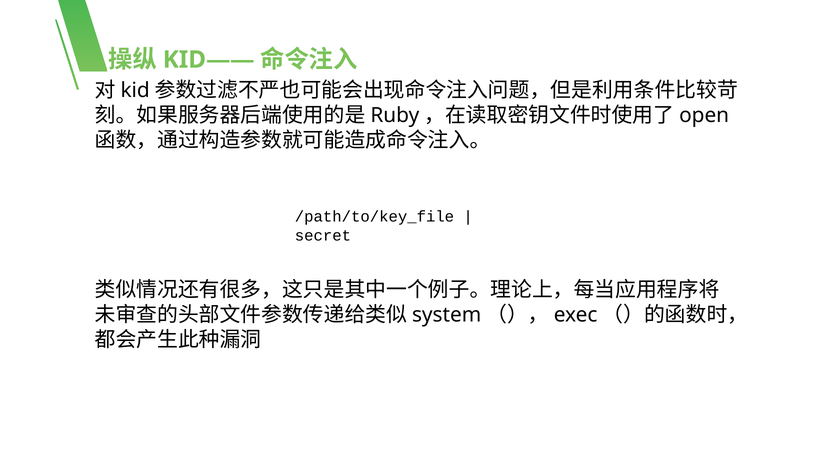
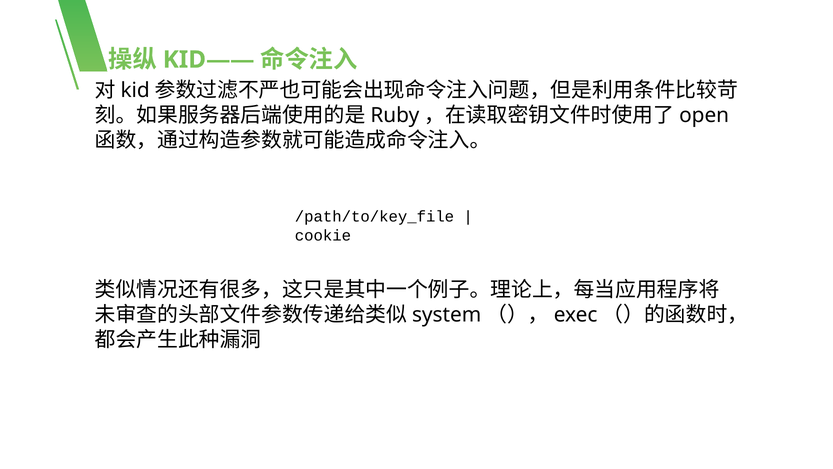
secret: secret -> cookie (323, 235)
